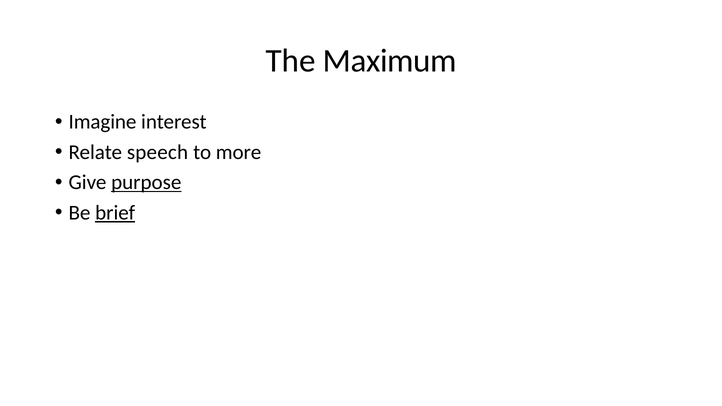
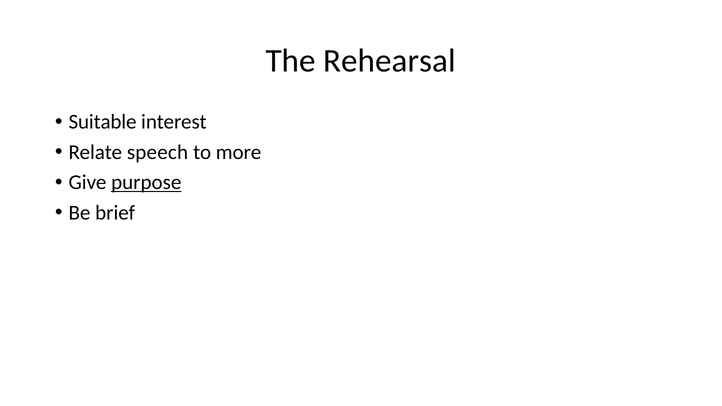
Maximum: Maximum -> Rehearsal (389, 61)
Imagine: Imagine -> Suitable (103, 122)
brief underline: present -> none (115, 213)
